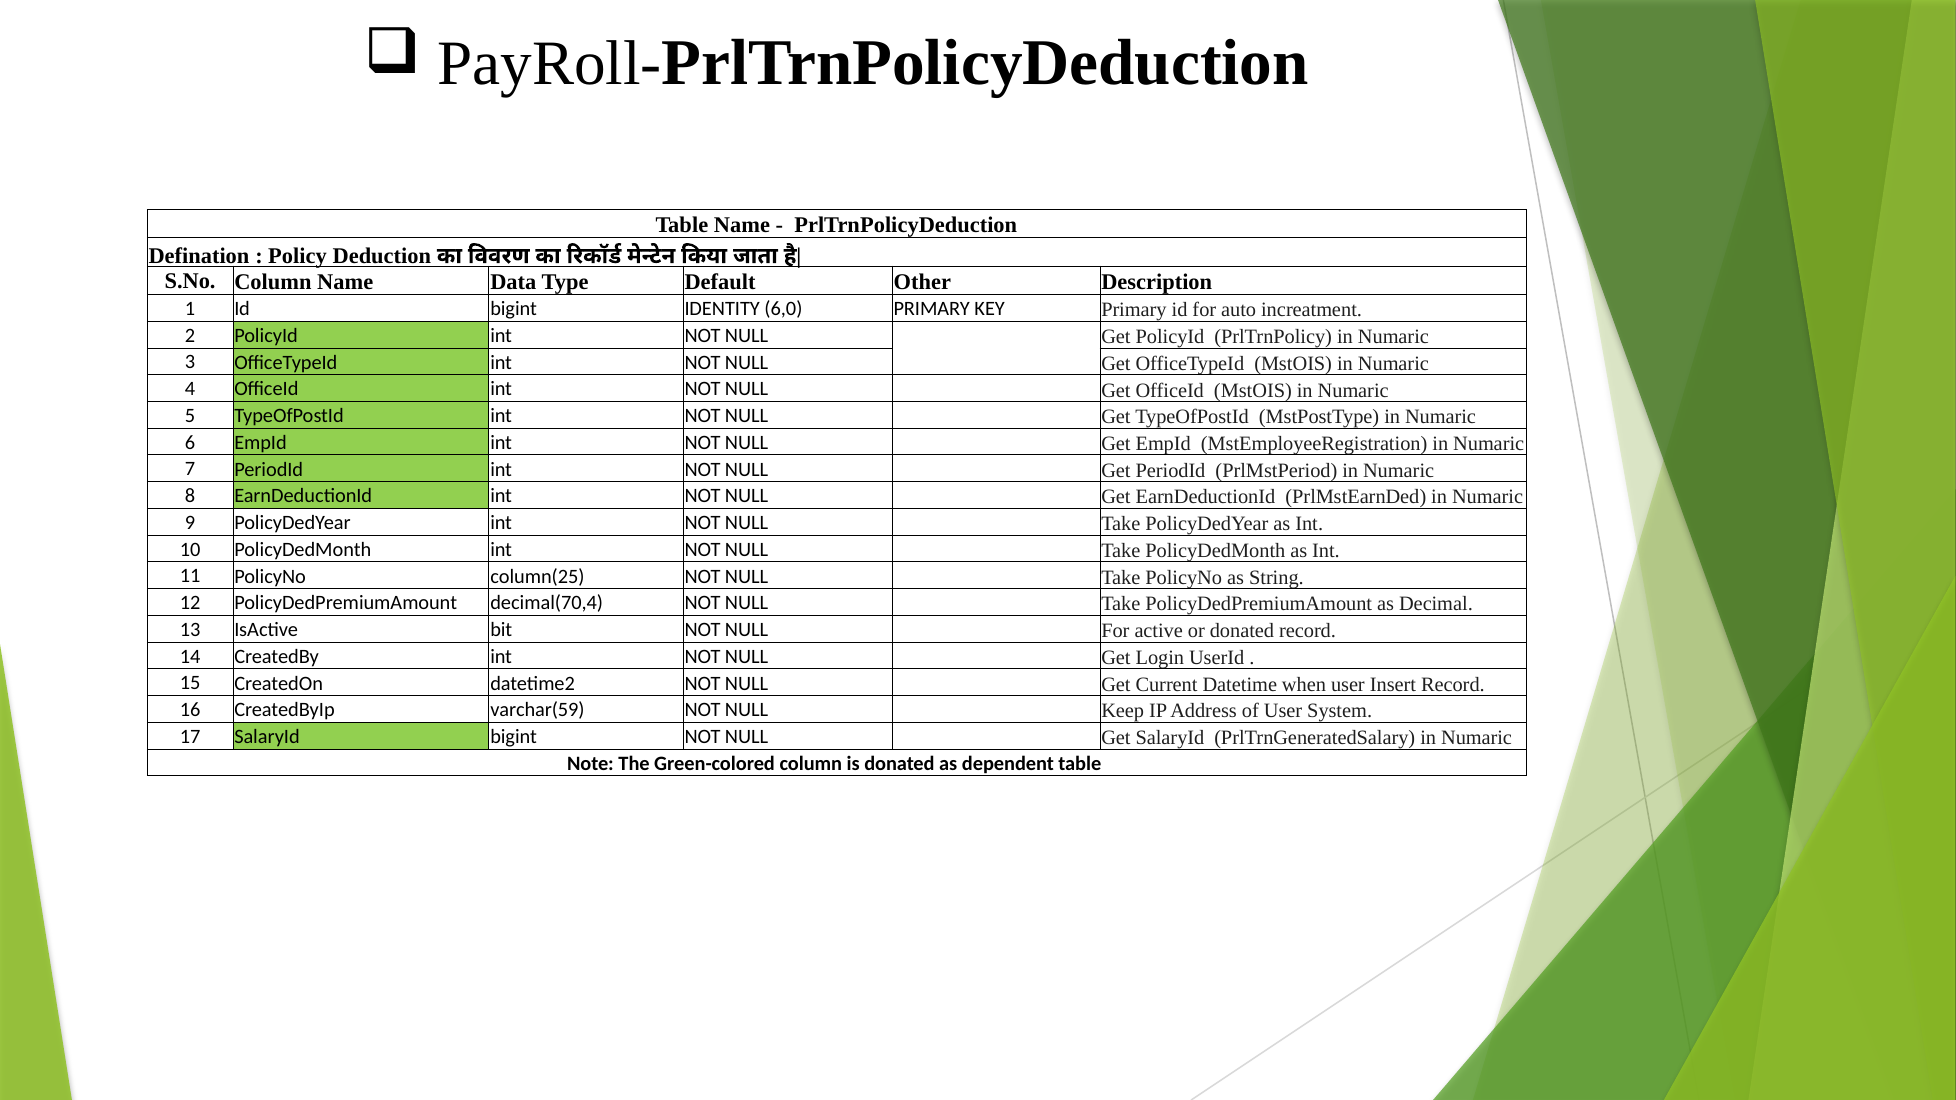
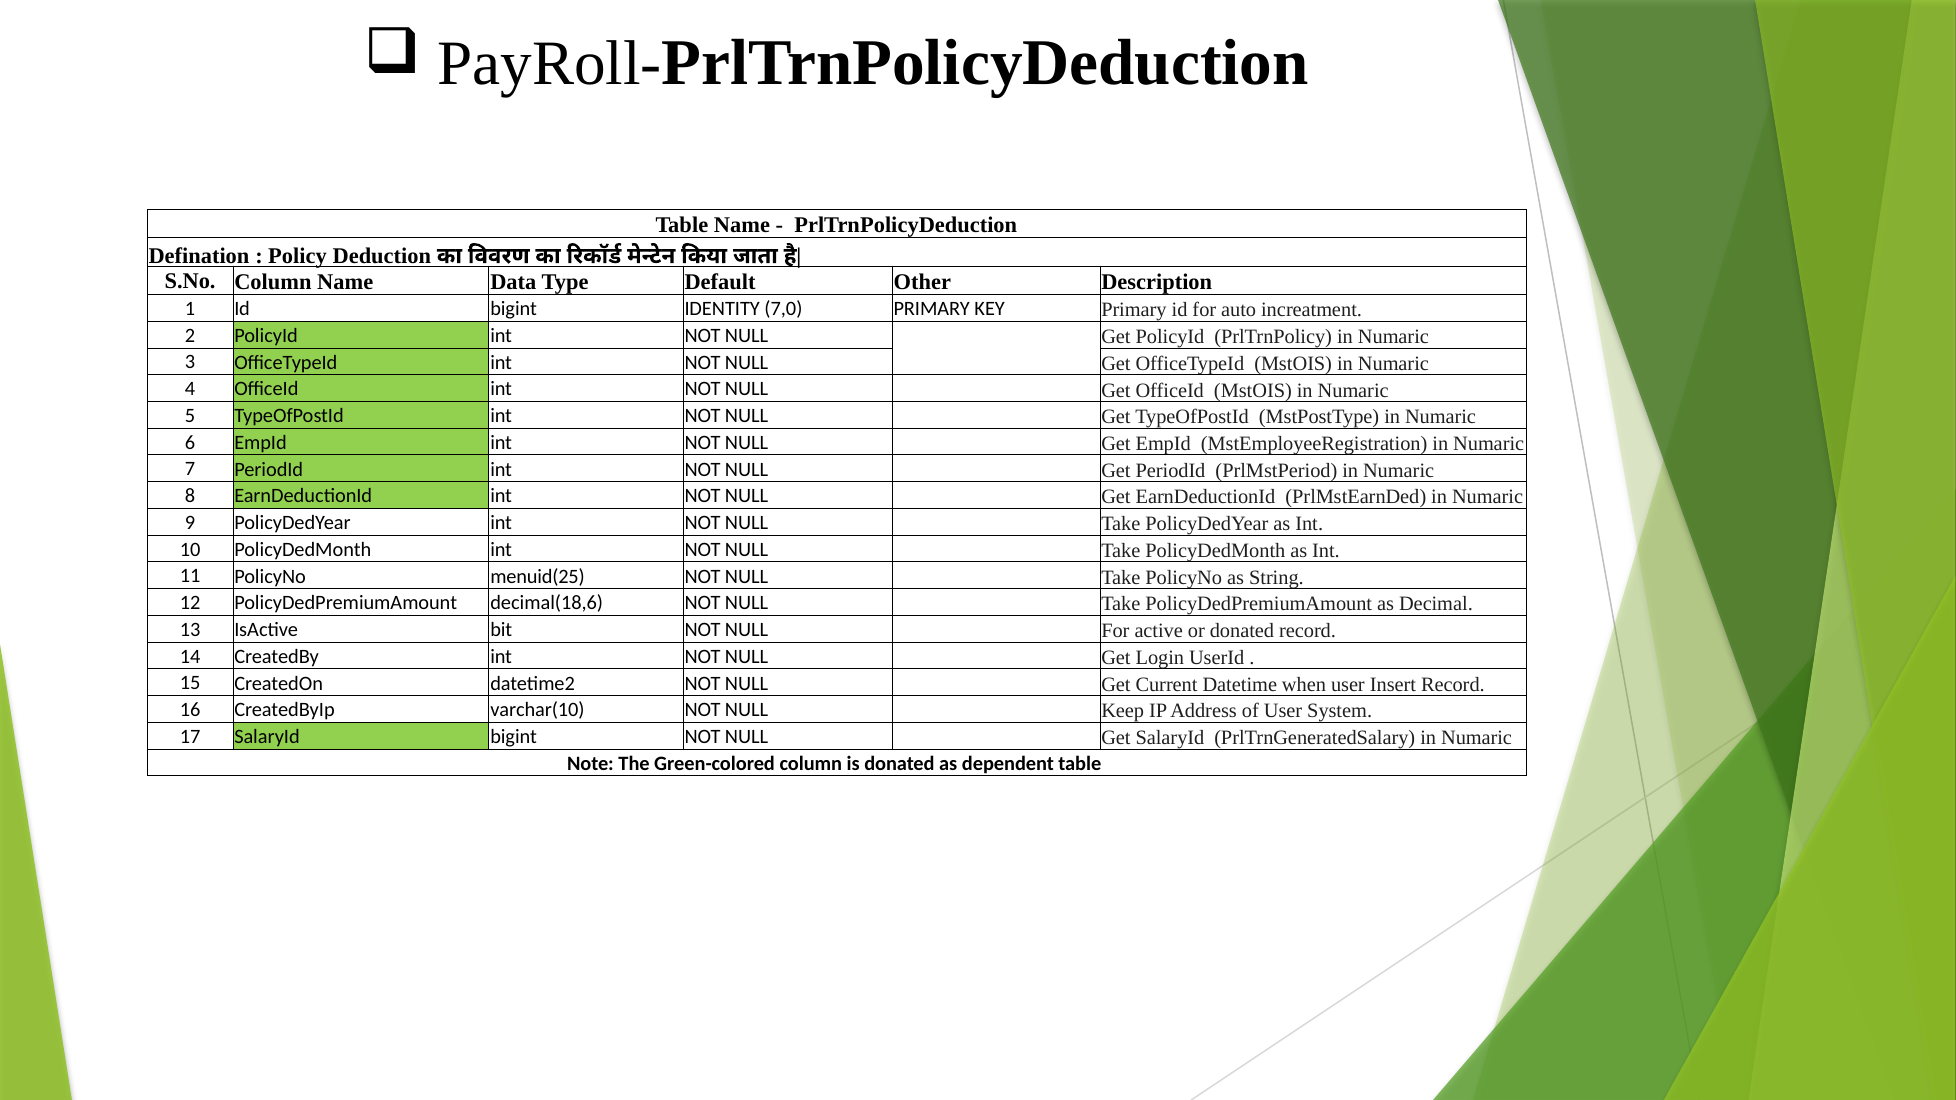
6,0: 6,0 -> 7,0 (783, 309)
column(25: column(25 -> menuid(25 (537, 577)
decimal(70,4: decimal(70,4 -> decimal(18,6 (547, 603)
varchar(59: varchar(59 -> varchar(10 (537, 710)
